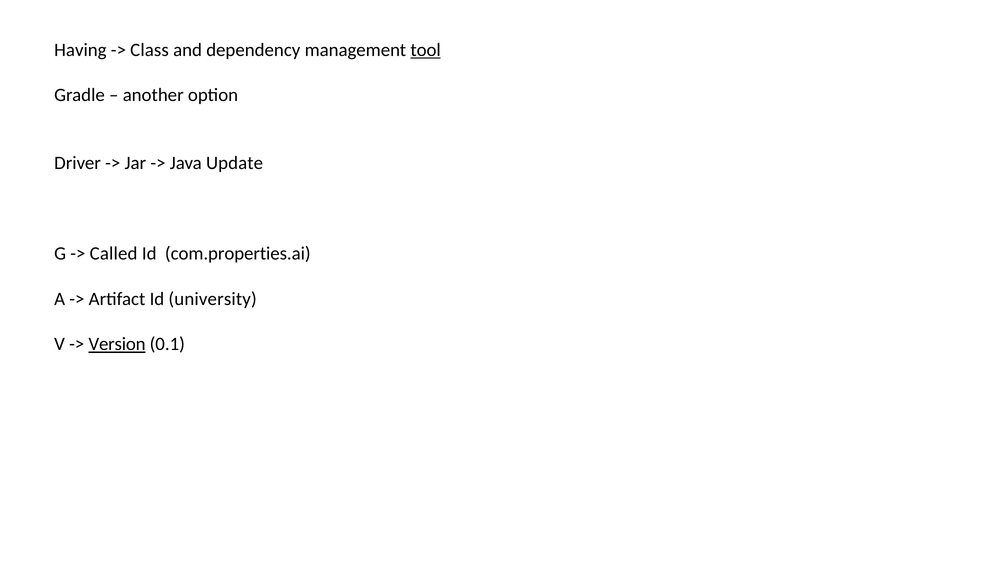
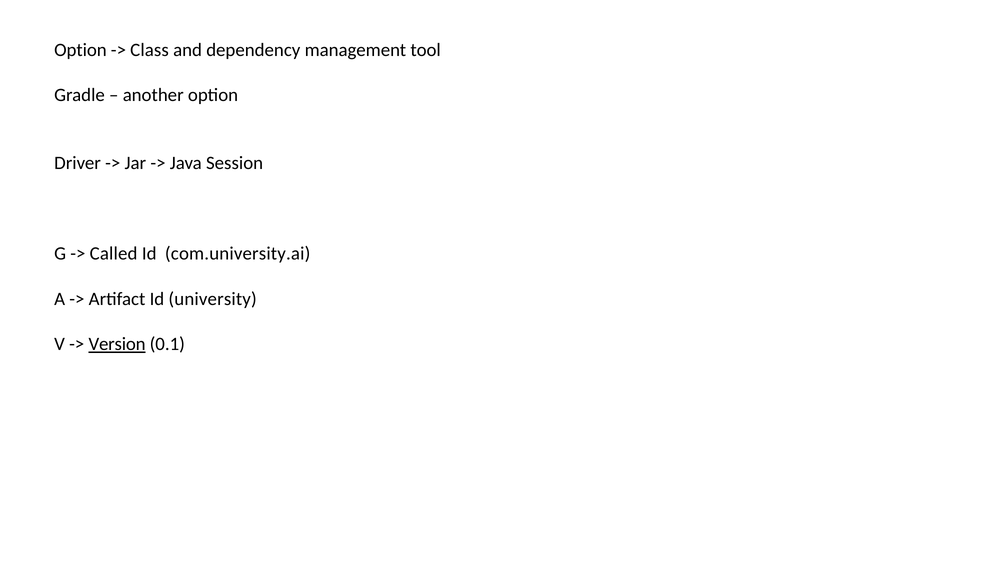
Having: Having -> Option (80, 50)
tool underline: present -> none (426, 50)
Update: Update -> Session (235, 163)
com.properties.ai: com.properties.ai -> com.university.ai (238, 254)
